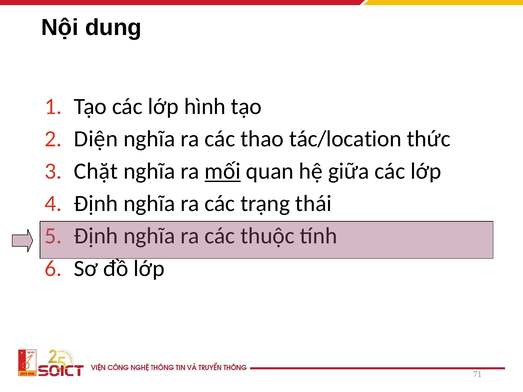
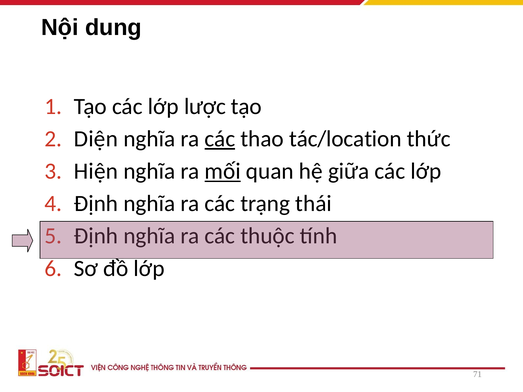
hình: hình -> lược (205, 107)
các underline: none -> present (220, 139)
Chặt: Chặt -> Hiện (96, 171)
